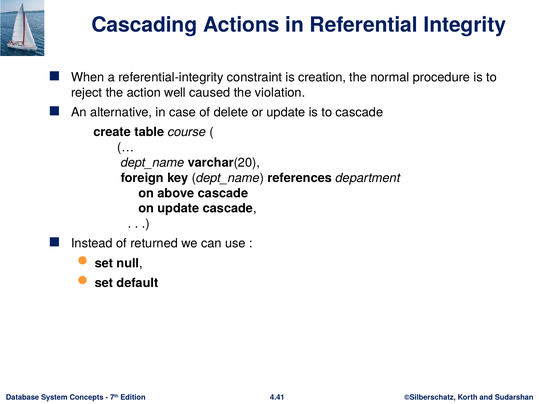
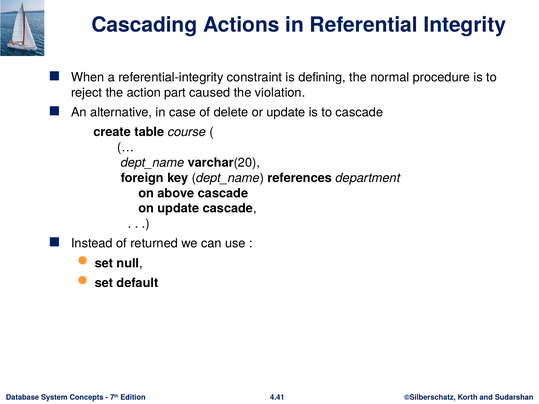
creation: creation -> defining (322, 77)
well: well -> part (175, 93)
